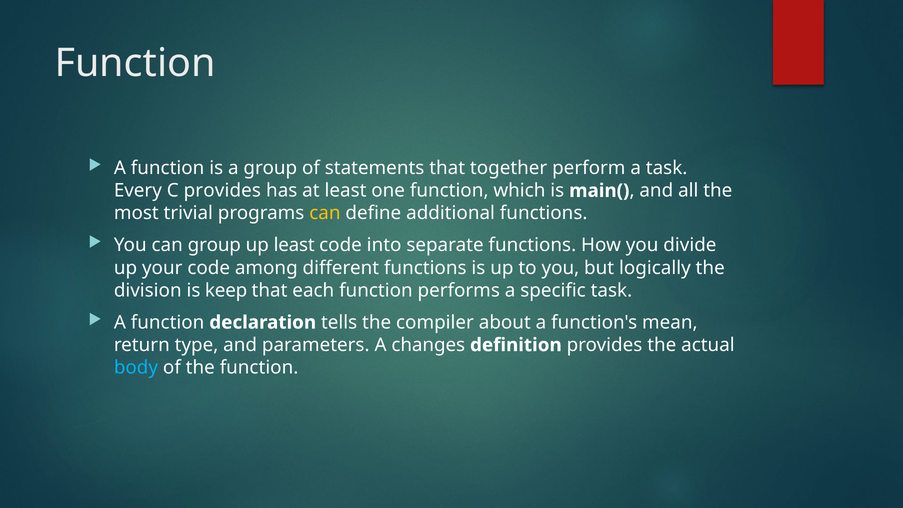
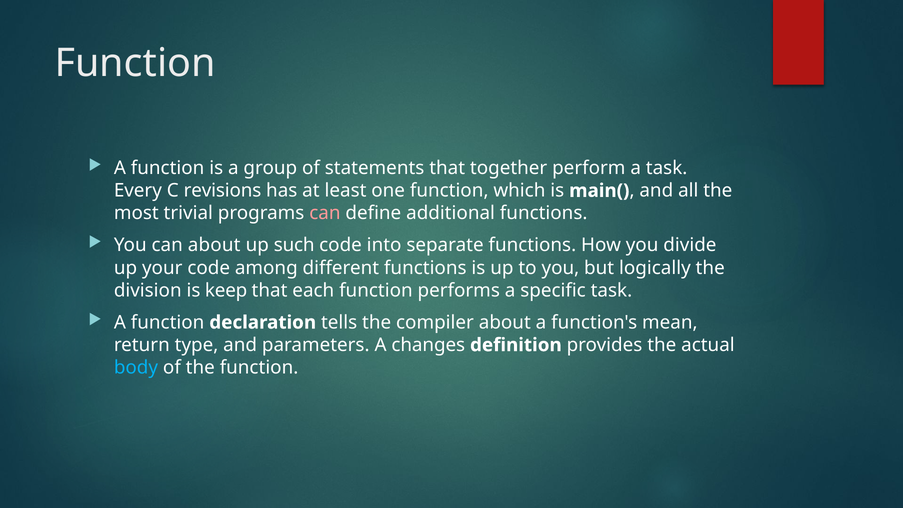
C provides: provides -> revisions (222, 191)
can colour: yellow -> pink (325, 213)
can group: group -> about (214, 245)
up least: least -> such (294, 245)
